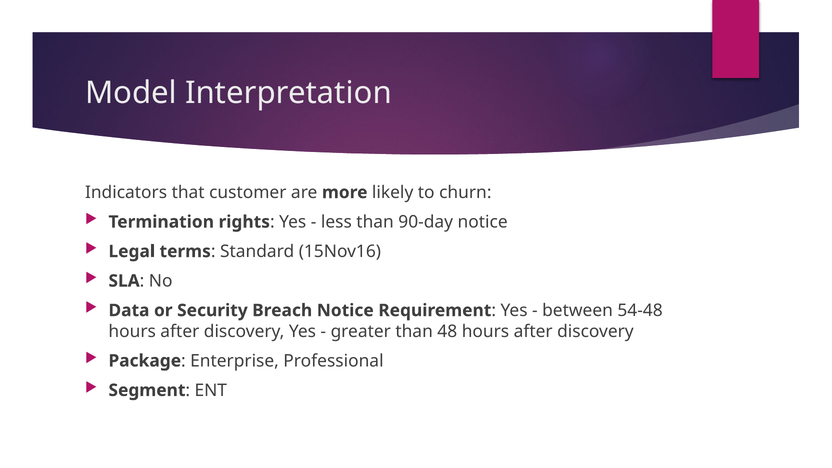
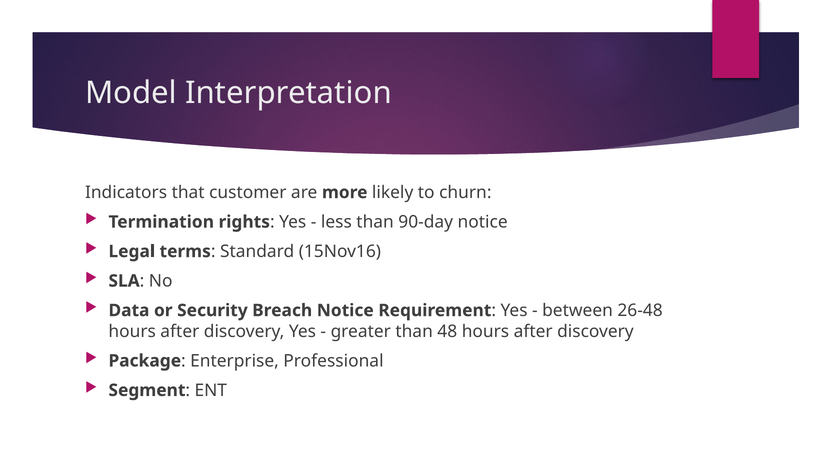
54-48: 54-48 -> 26-48 (640, 310)
